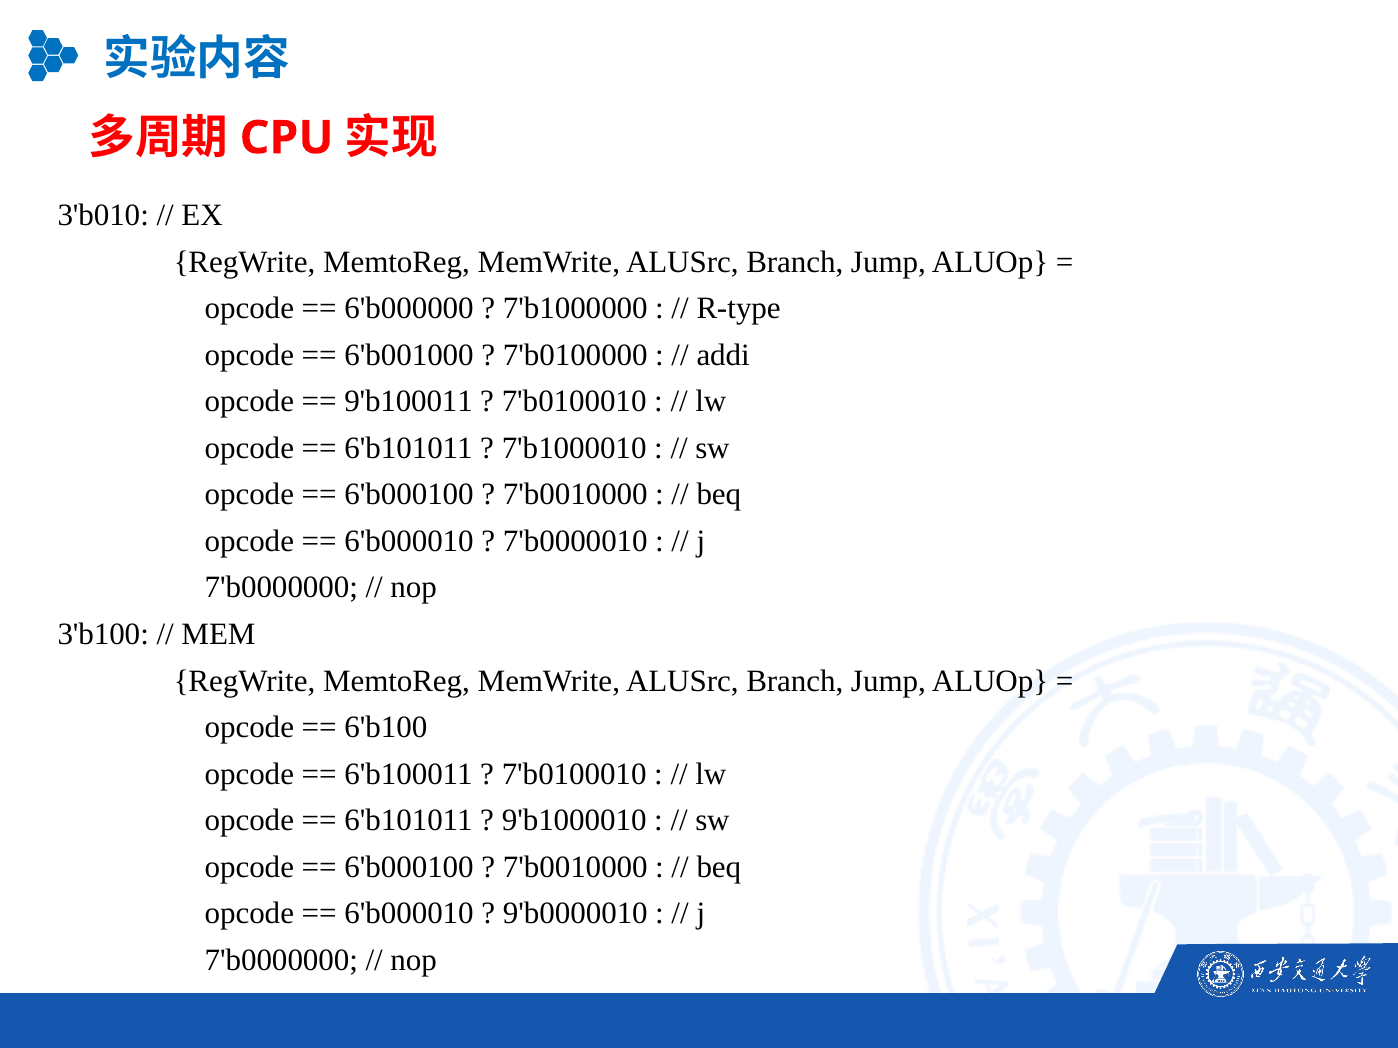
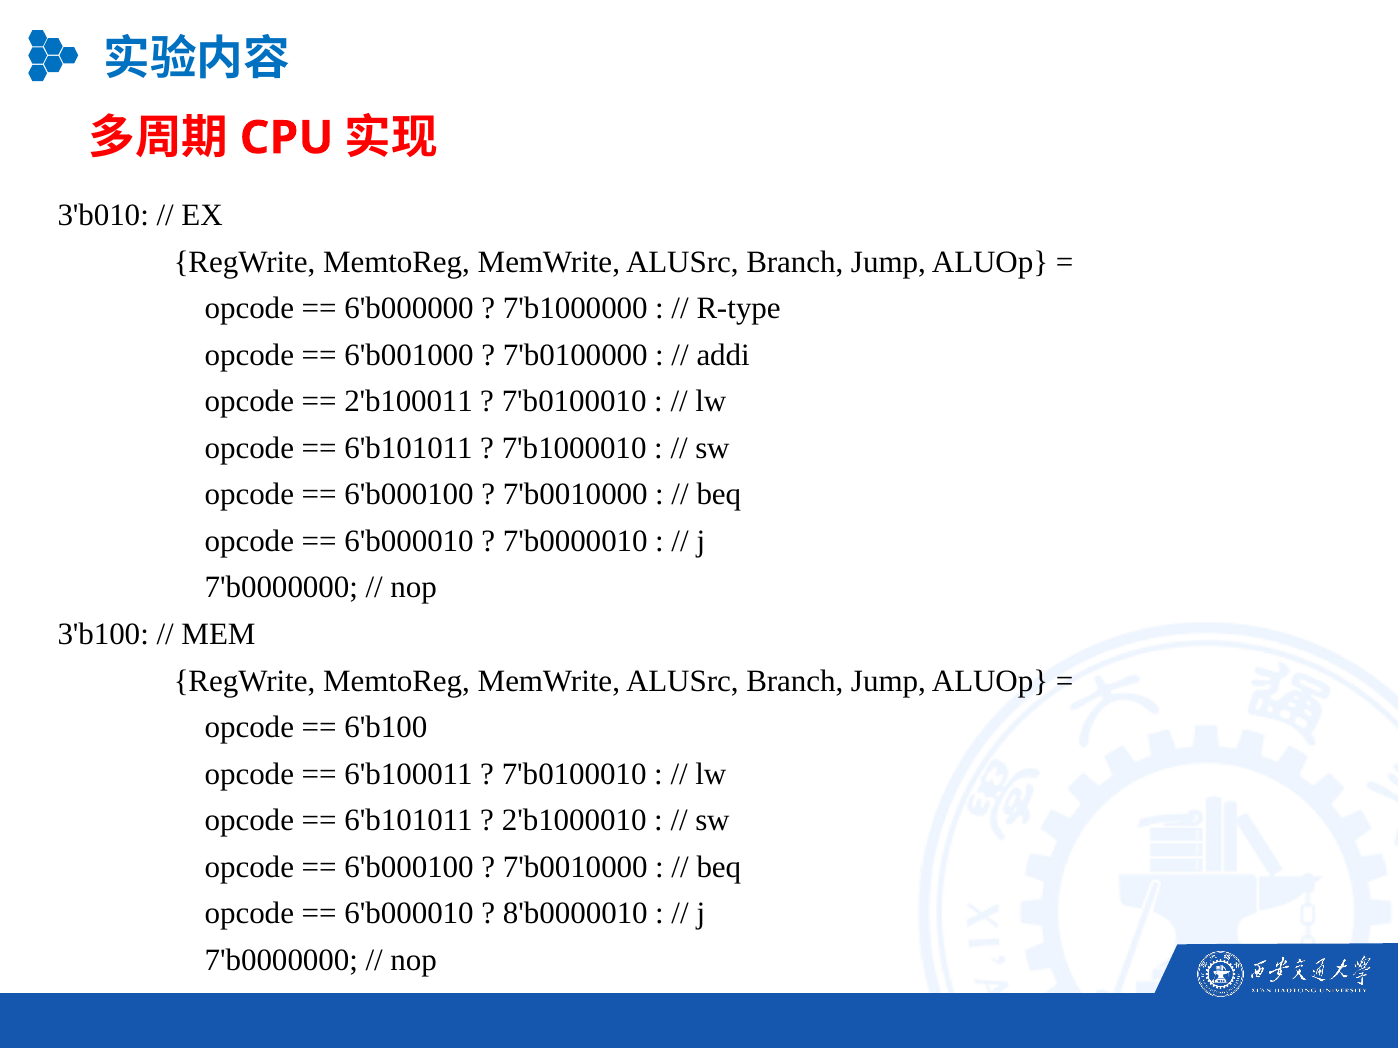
9'b100011: 9'b100011 -> 2'b100011 (409, 402)
9'b1000010: 9'b1000010 -> 2'b1000010 (574, 821)
9'b0000010: 9'b0000010 -> 8'b0000010 (575, 914)
